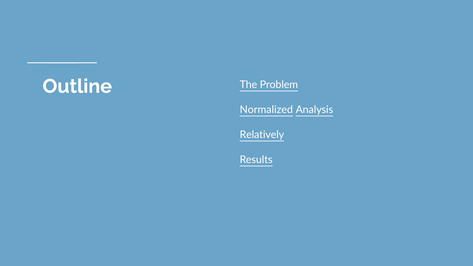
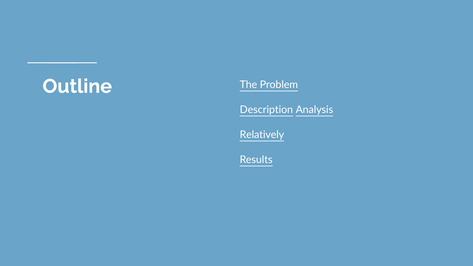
Normalized: Normalized -> Description (266, 110)
